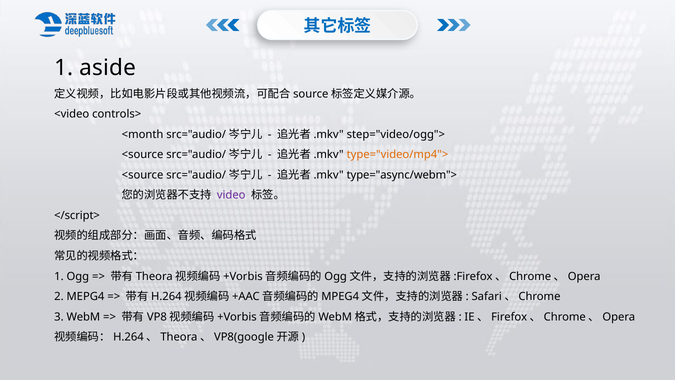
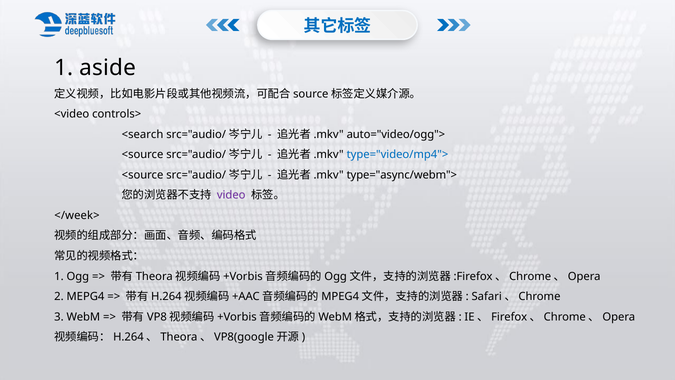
<month: <month -> <search (143, 134)
step="video/ogg">: step="video/ogg"> -> auto="video/ogg"> (396, 134)
type="video/mp4"> colour: orange -> blue (397, 155)
</script>: </script> -> </week> (77, 215)
